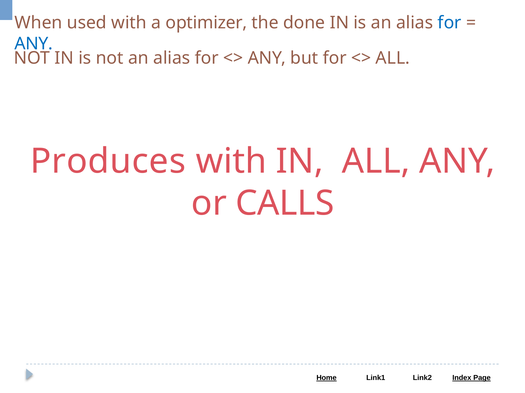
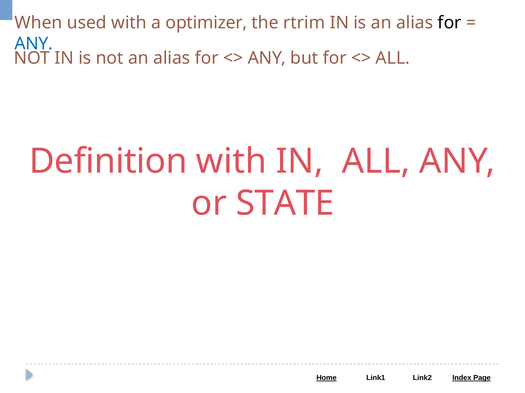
done: done -> rtrim (304, 23)
for colour: blue -> black (450, 23)
Produces: Produces -> Definition (108, 162)
CALLS: CALLS -> STATE (285, 204)
